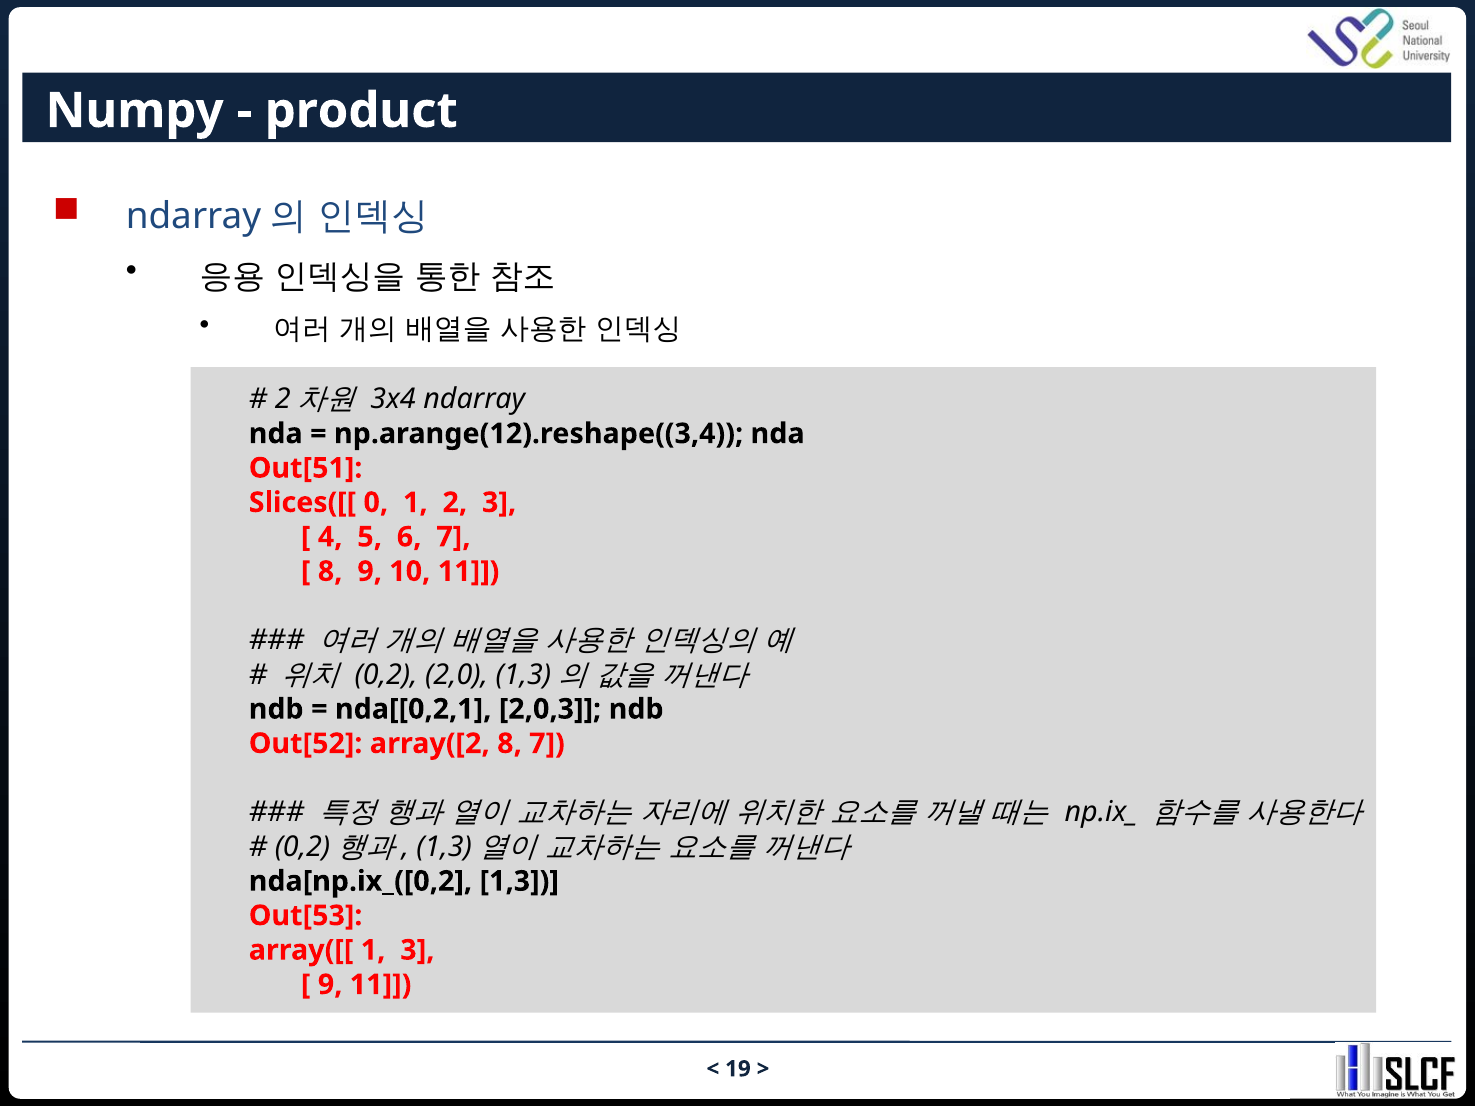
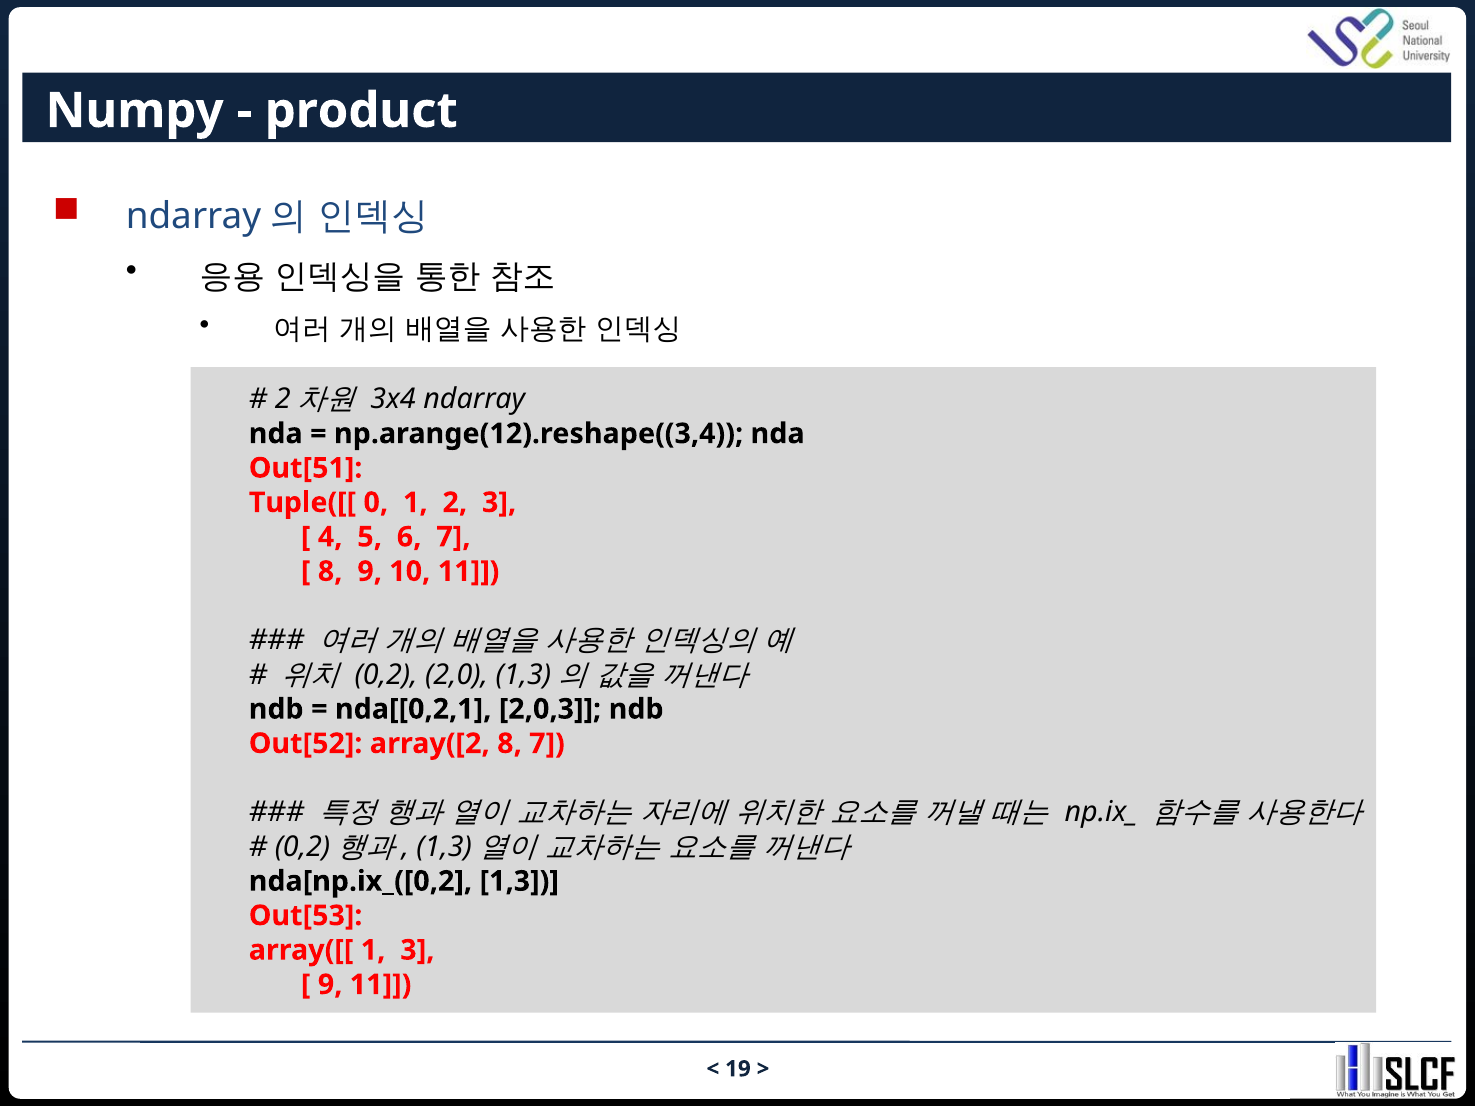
Slices([[: Slices([[ -> Tuple([[ (302, 503)
